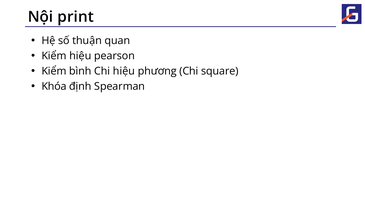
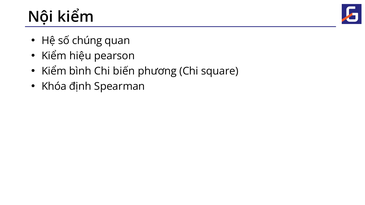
Nội print: print -> kiểm (76, 17)
thuận: thuận -> chúng (87, 41)
Chi hiệu: hiệu -> biến (124, 71)
